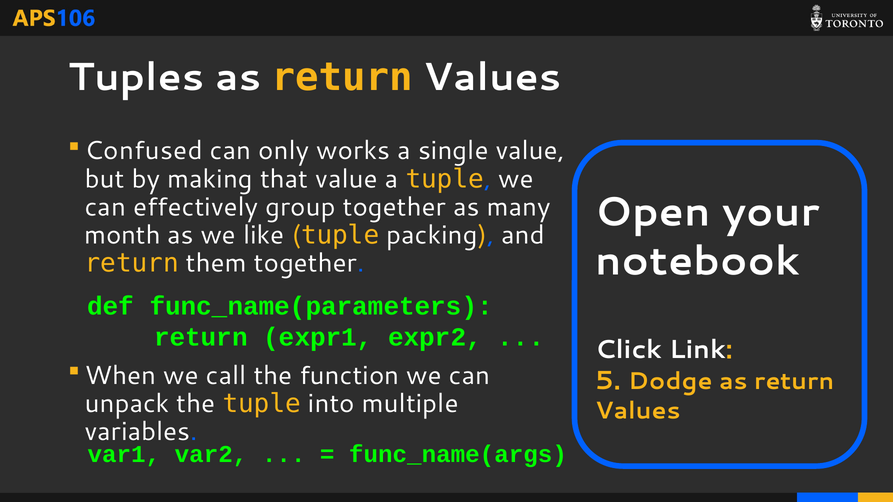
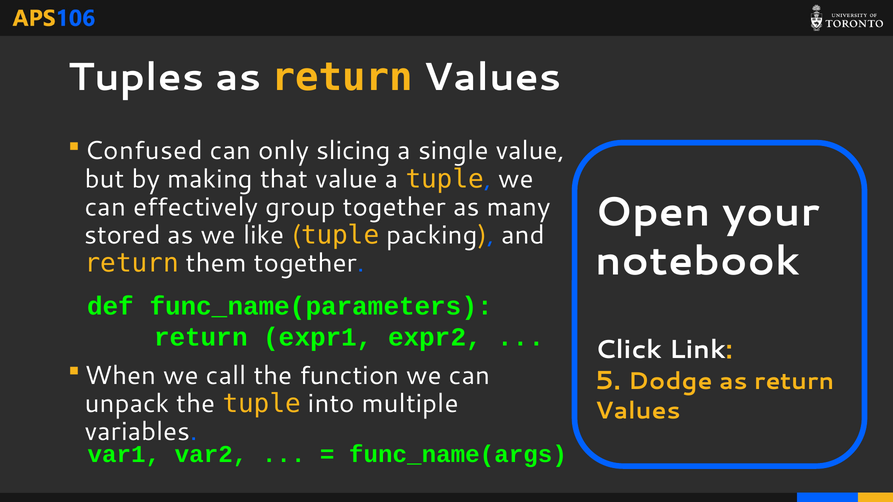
works: works -> slicing (353, 151)
month: month -> stored (123, 235)
